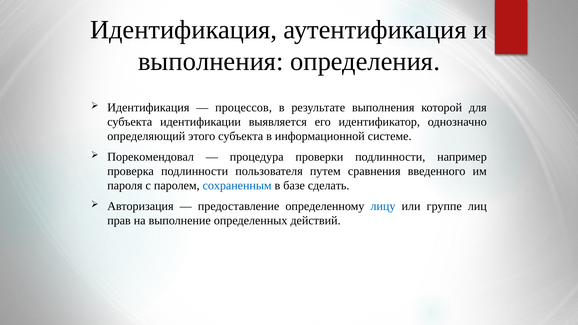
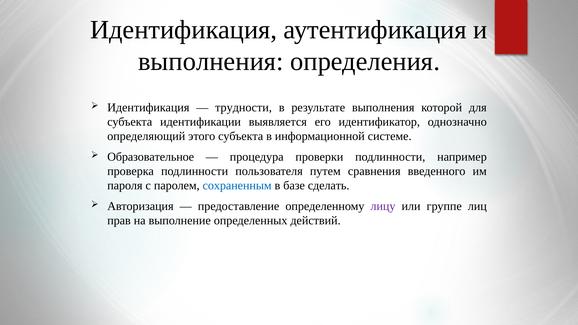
процессов: процессов -> трудности (244, 107)
Порекомендовал: Порекомендовал -> Образовательное (151, 157)
лицу colour: blue -> purple (383, 206)
